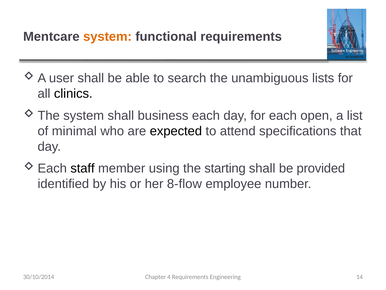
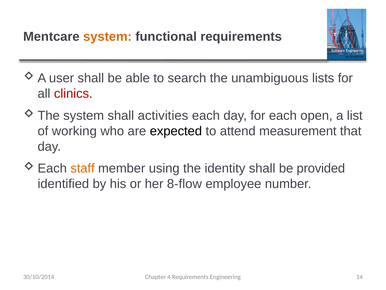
clinics colour: black -> red (73, 94)
business: business -> activities (163, 115)
minimal: minimal -> working (74, 131)
specifications: specifications -> measurement (298, 131)
staff colour: black -> orange (83, 168)
starting: starting -> identity (225, 168)
